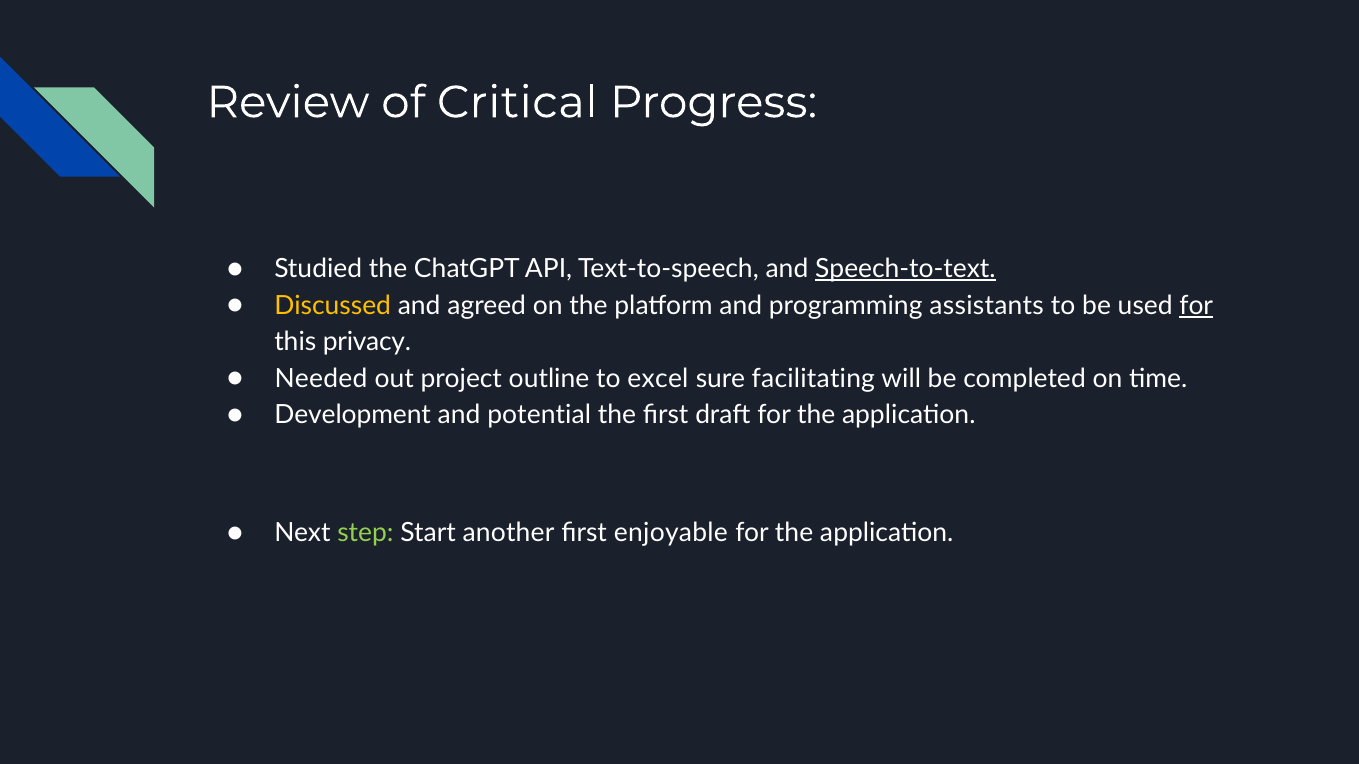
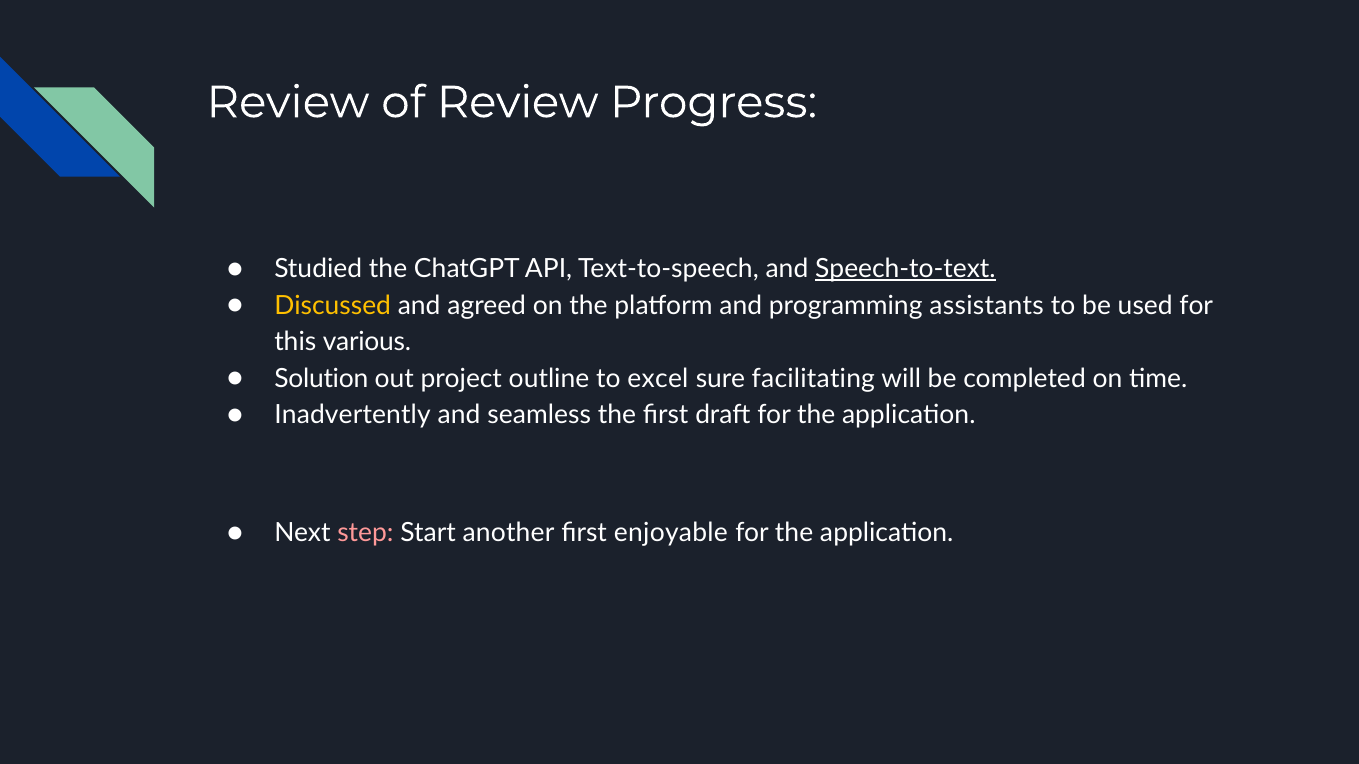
of Critical: Critical -> Review (518, 102)
for underline: present -> none (1196, 306)
privacy: privacy -> various (367, 342)
Needed: Needed -> Solution (321, 379)
Development: Development -> Inadvertently (353, 415)
potential: potential -> seamless (539, 415)
step colour: light green -> pink (365, 534)
